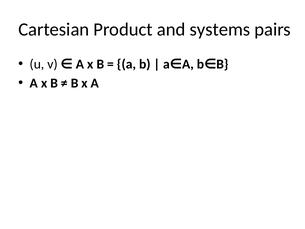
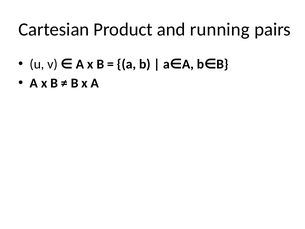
systems: systems -> running (220, 29)
